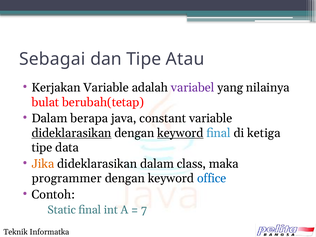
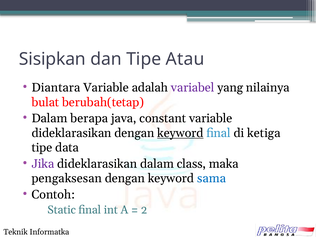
Sebagai: Sebagai -> Sisipkan (52, 59)
Kerjakan: Kerjakan -> Diantara (56, 87)
dideklarasikan underline: present -> none (72, 133)
Jika colour: orange -> purple (43, 164)
programmer: programmer -> pengaksesan (67, 178)
office: office -> sama (212, 178)
7: 7 -> 2 (144, 210)
